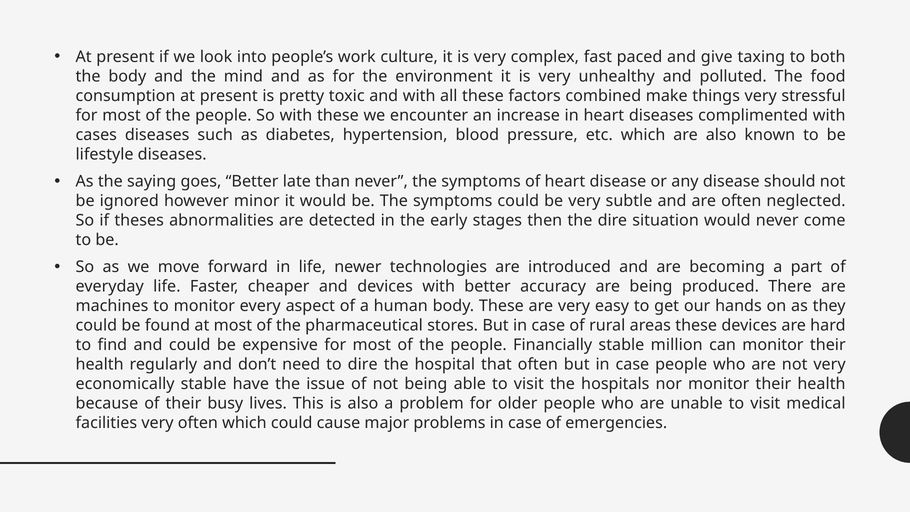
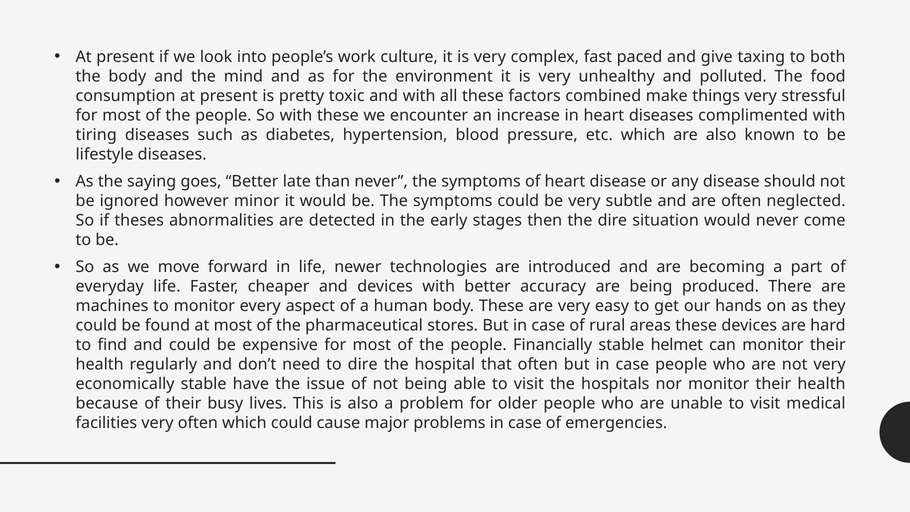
cases: cases -> tiring (96, 135)
million: million -> helmet (677, 345)
